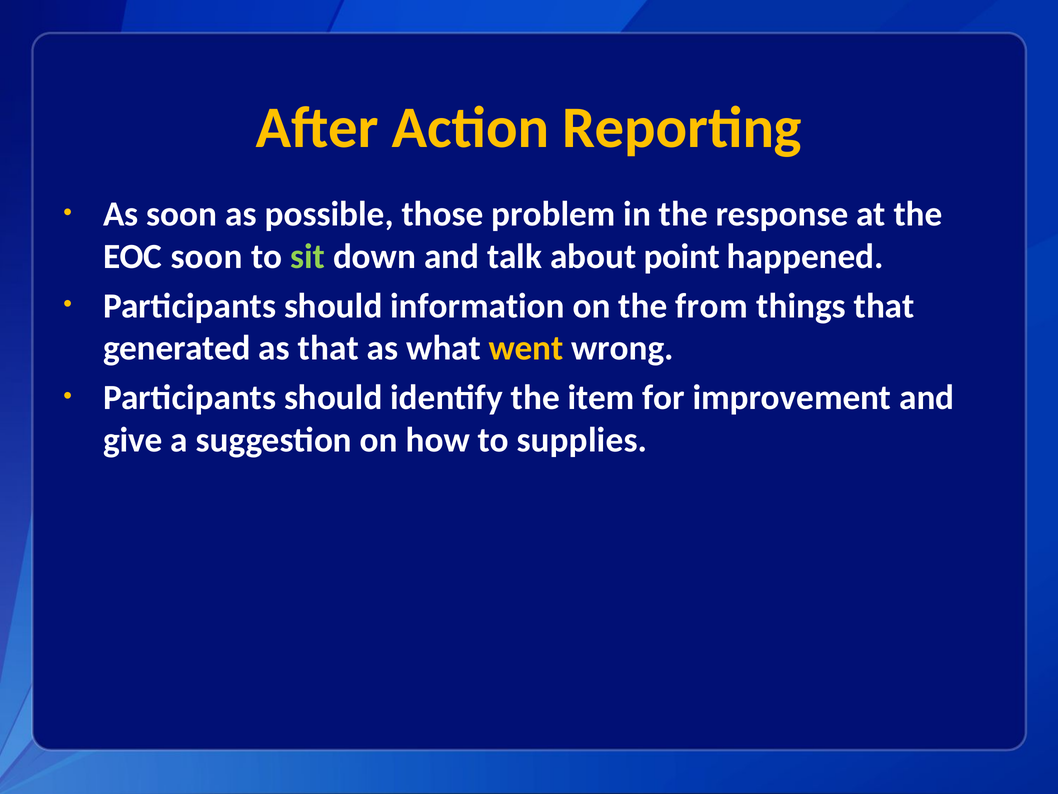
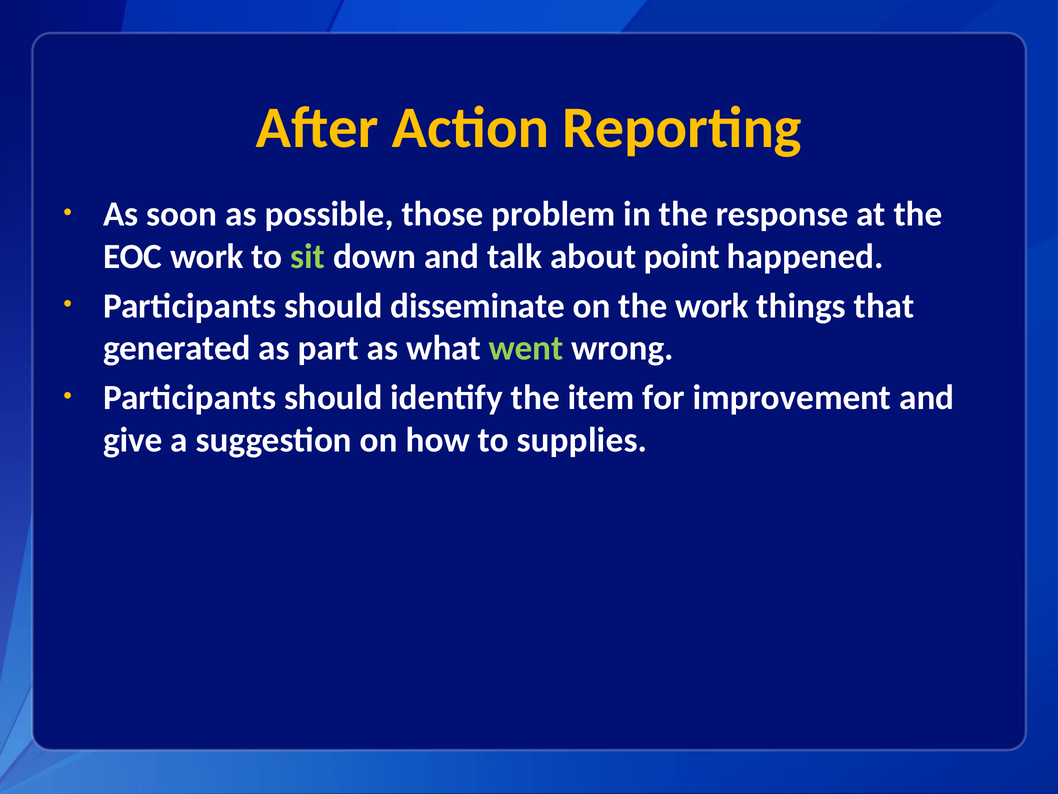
EOC soon: soon -> work (207, 256)
information: information -> disseminate (478, 306)
the from: from -> work (712, 306)
as that: that -> part (328, 348)
went colour: yellow -> light green (526, 348)
